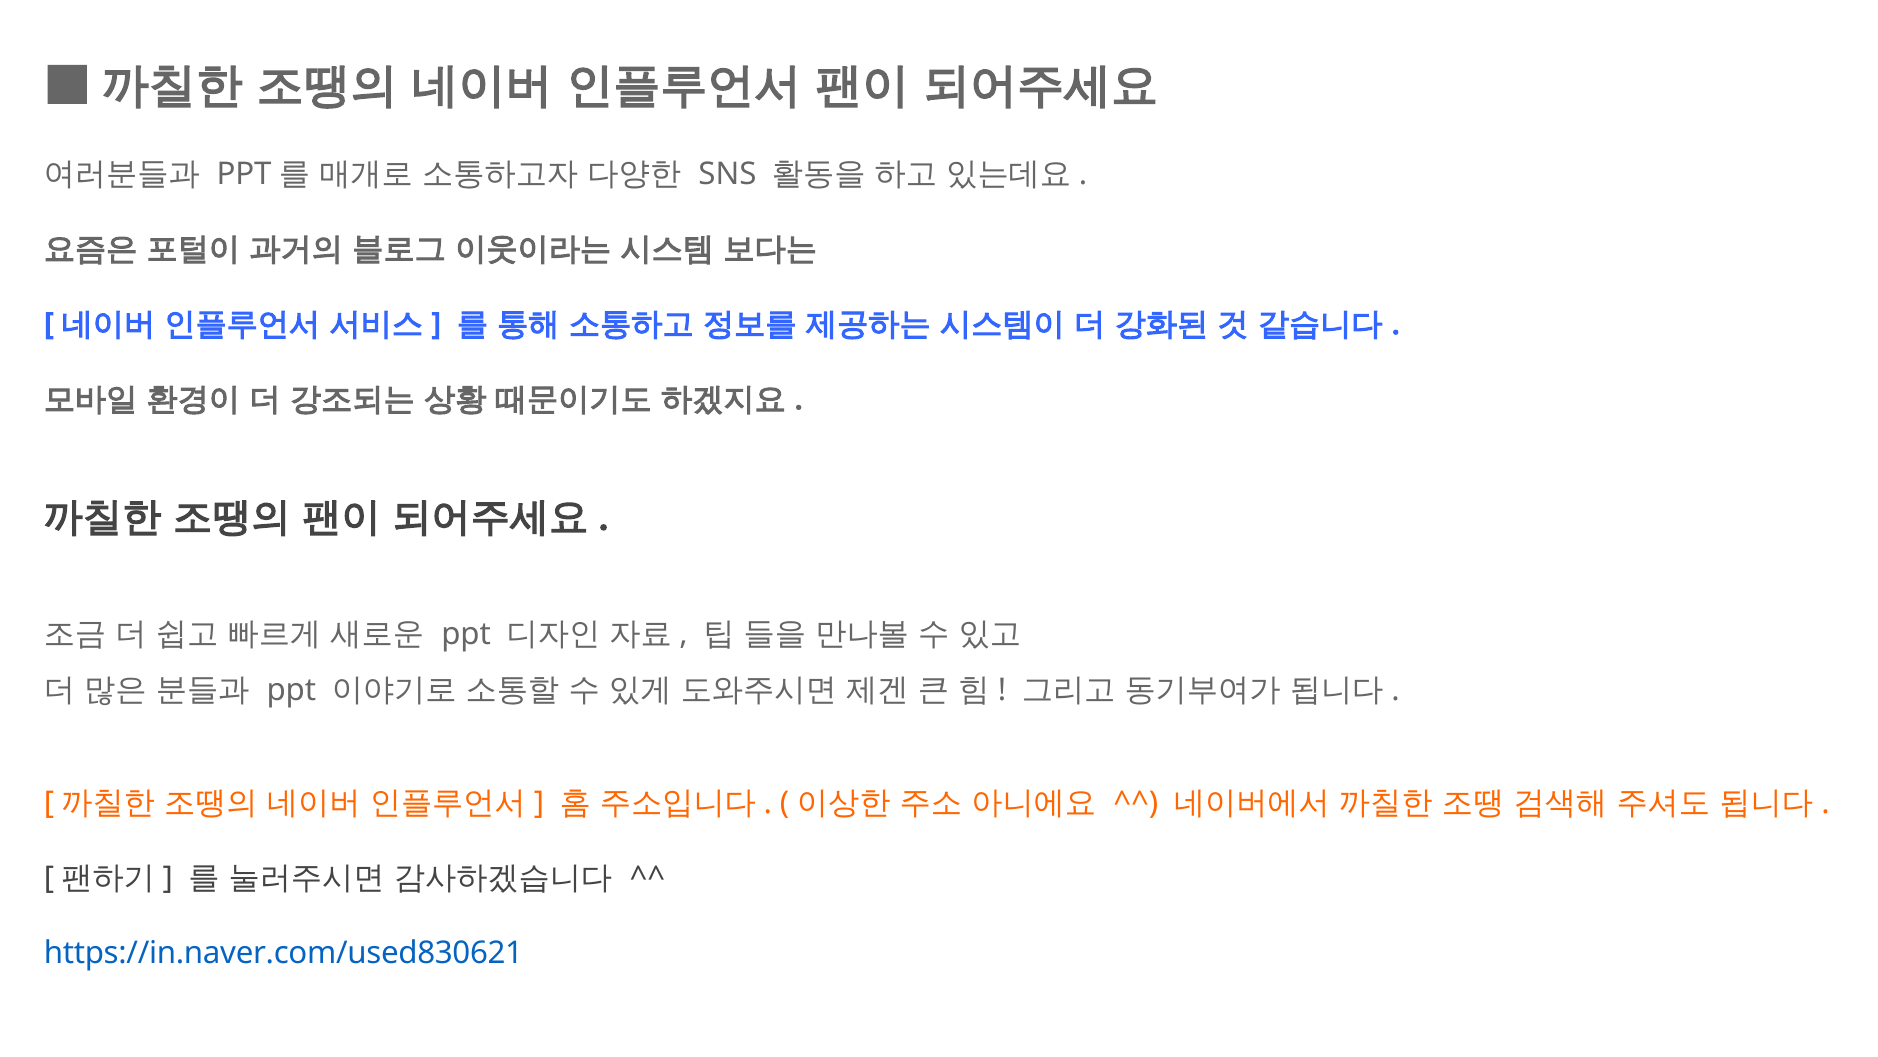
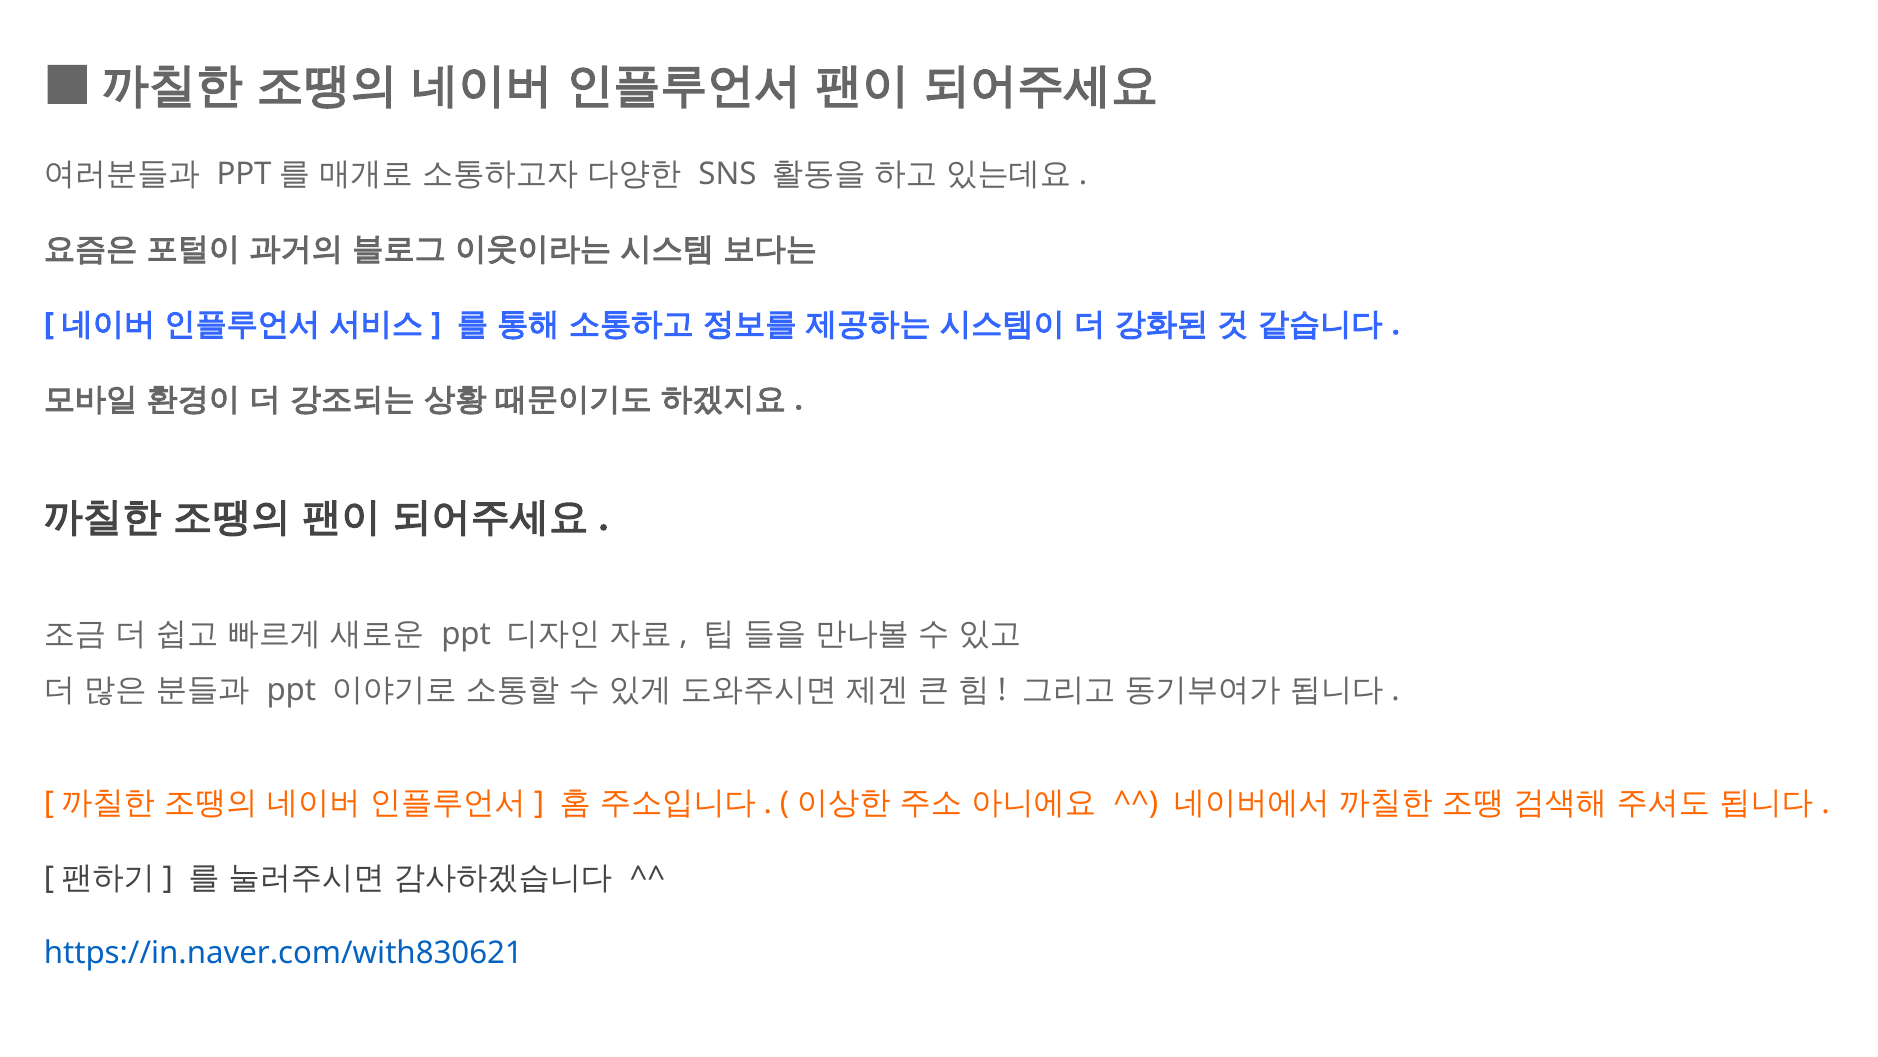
https://in.naver.com/used830621: https://in.naver.com/used830621 -> https://in.naver.com/with830621 (283, 953)
